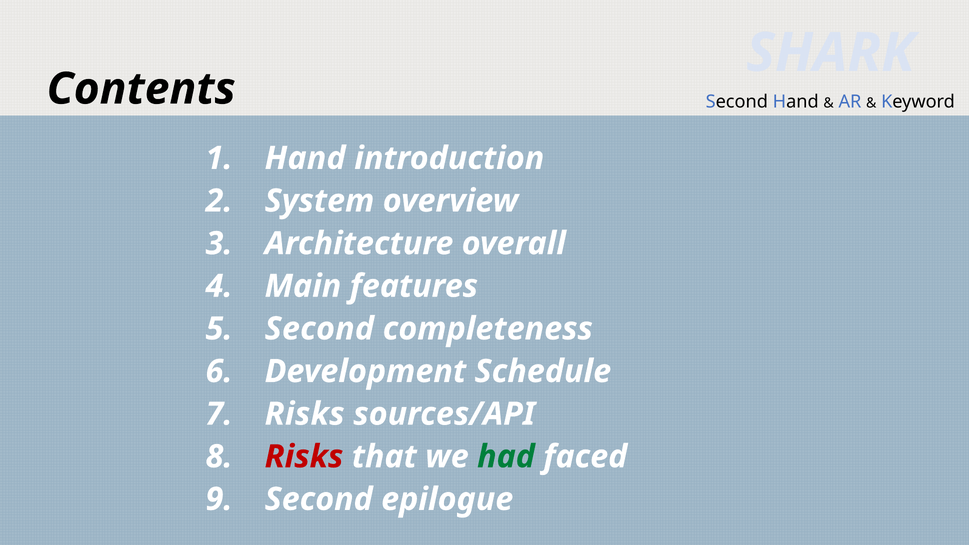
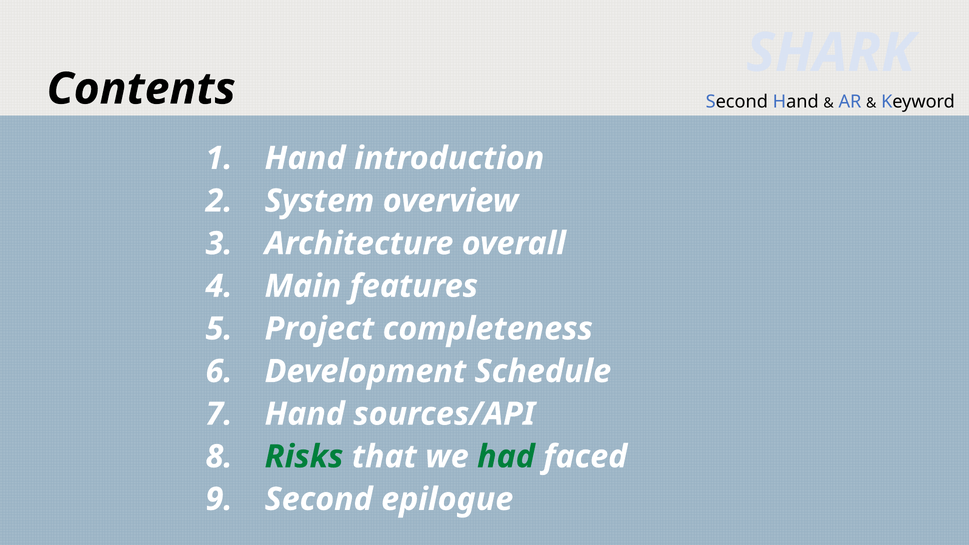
Second: Second -> Project (319, 329)
Risks: Risks -> Hand (305, 414)
Risks colour: red -> green (304, 457)
